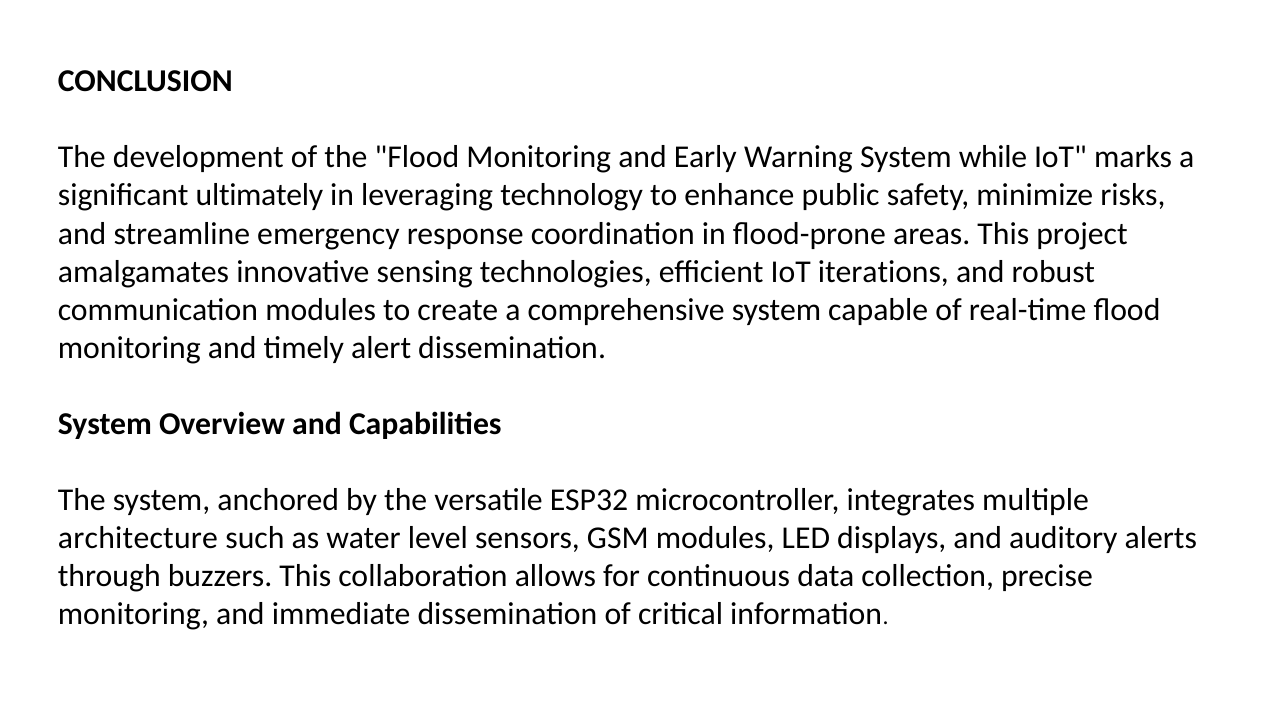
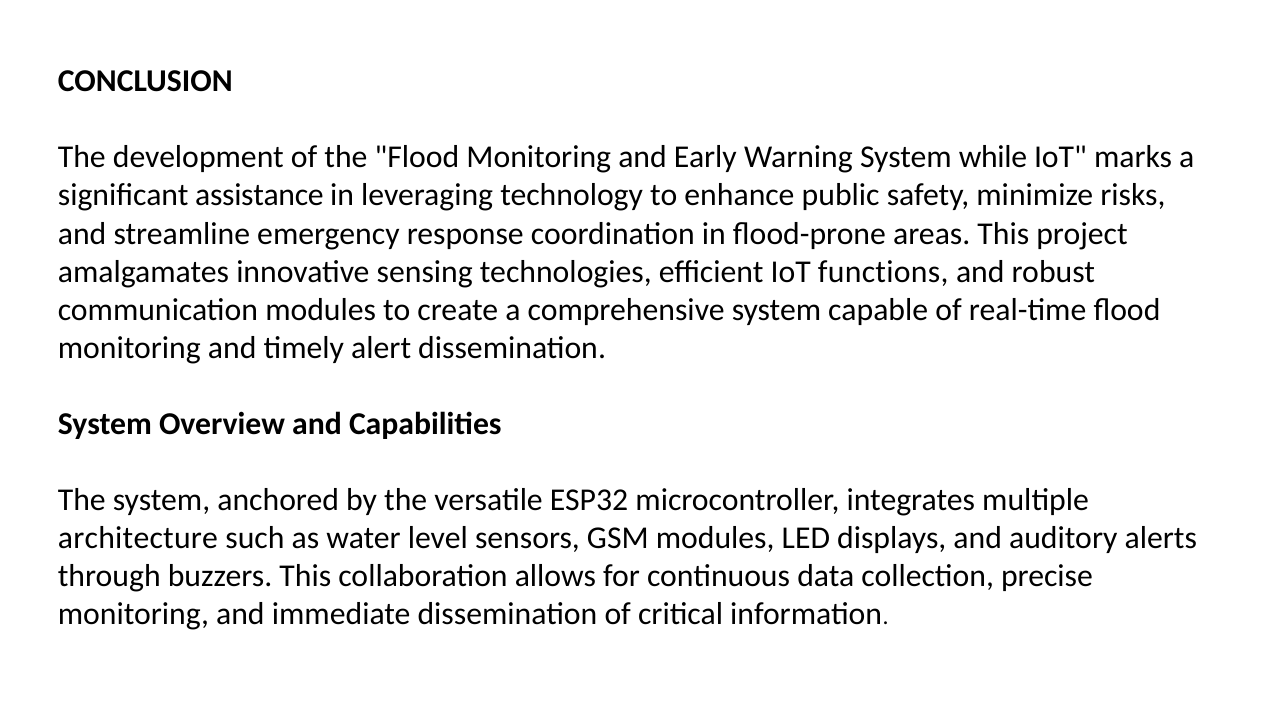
ultimately: ultimately -> assistance (259, 195)
iterations: iterations -> functions (883, 272)
